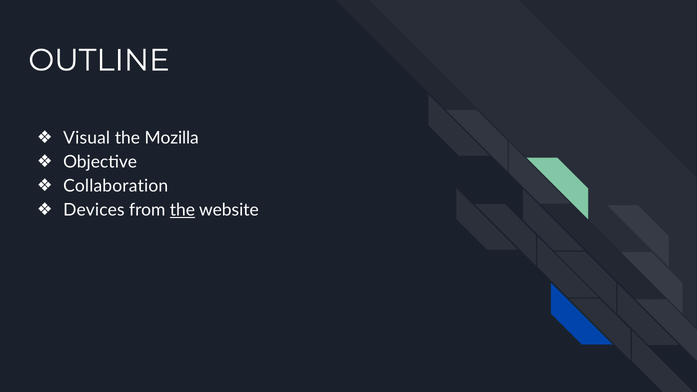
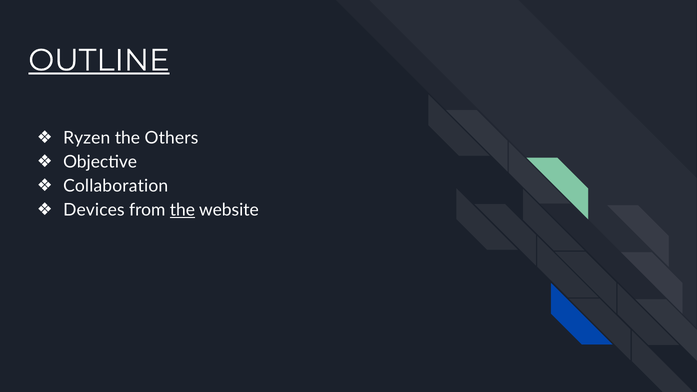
OUTLINE underline: none -> present (99, 60)
Visual: Visual -> Ryzen (87, 138)
Mozilla: Mozilla -> Others (171, 138)
